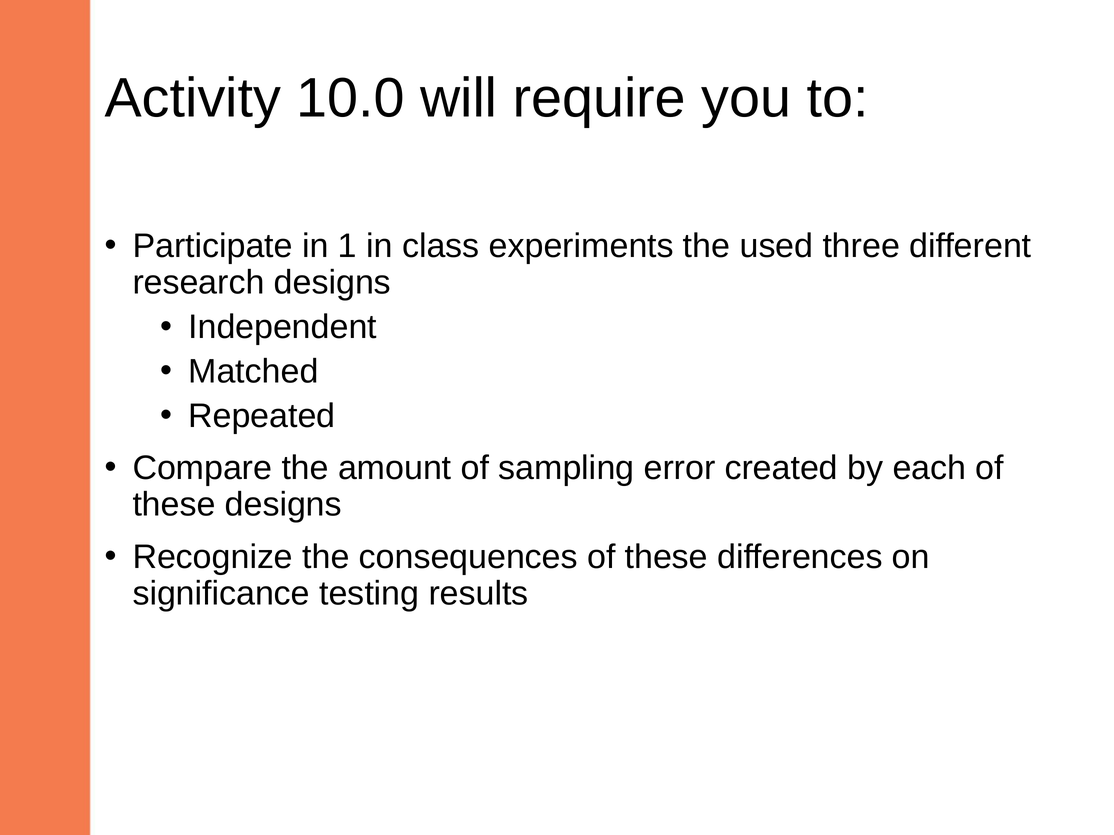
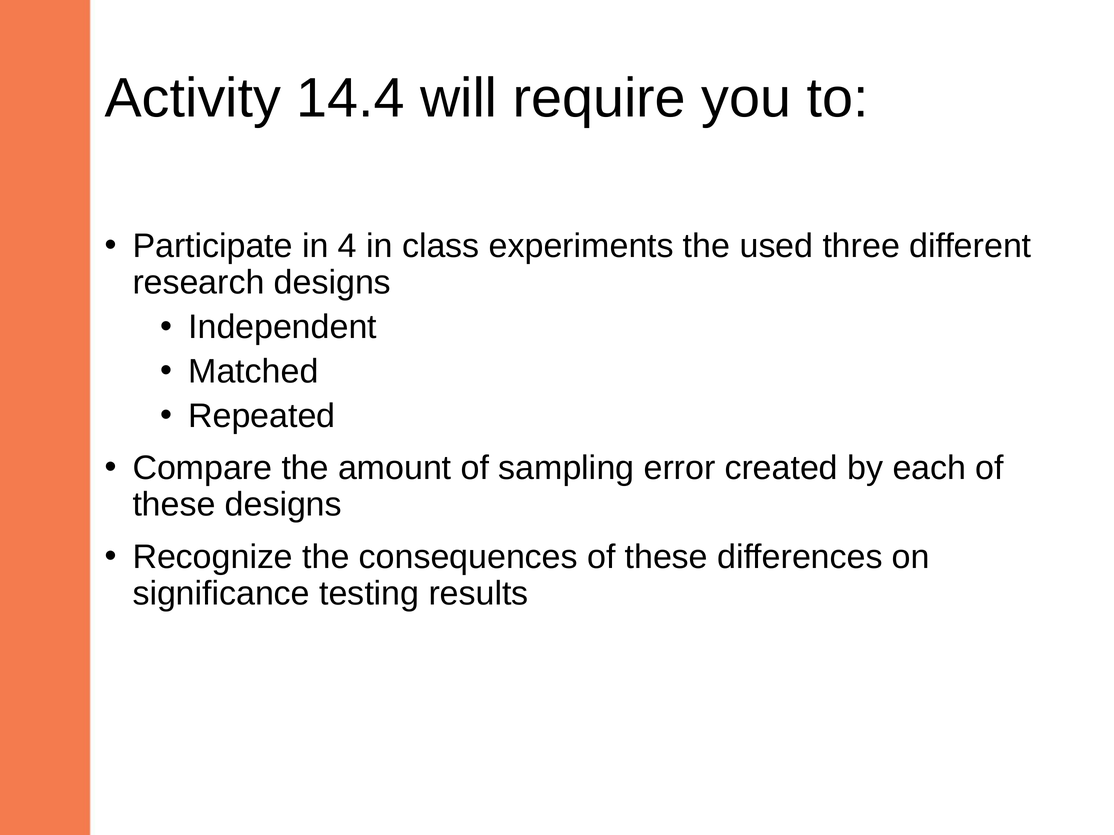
10.0: 10.0 -> 14.4 (351, 99)
1: 1 -> 4 (347, 246)
